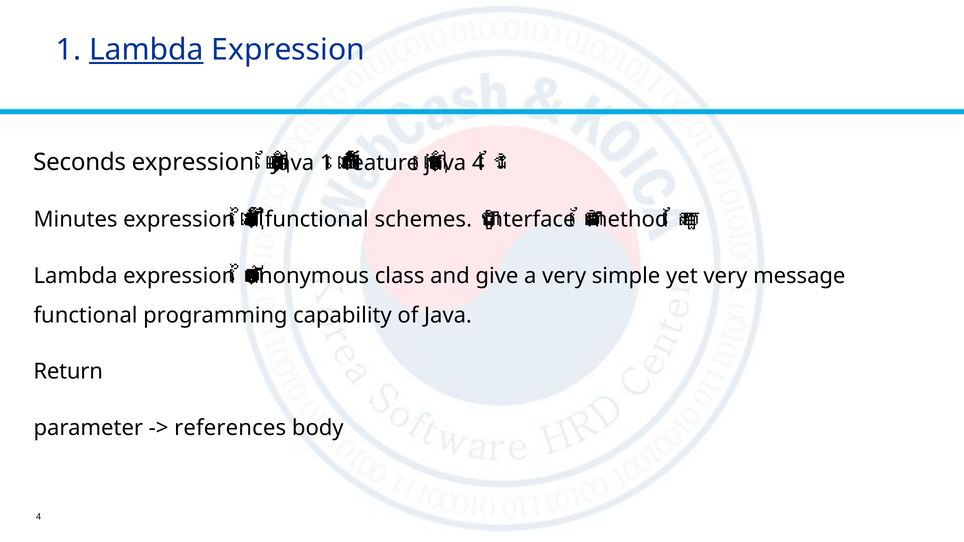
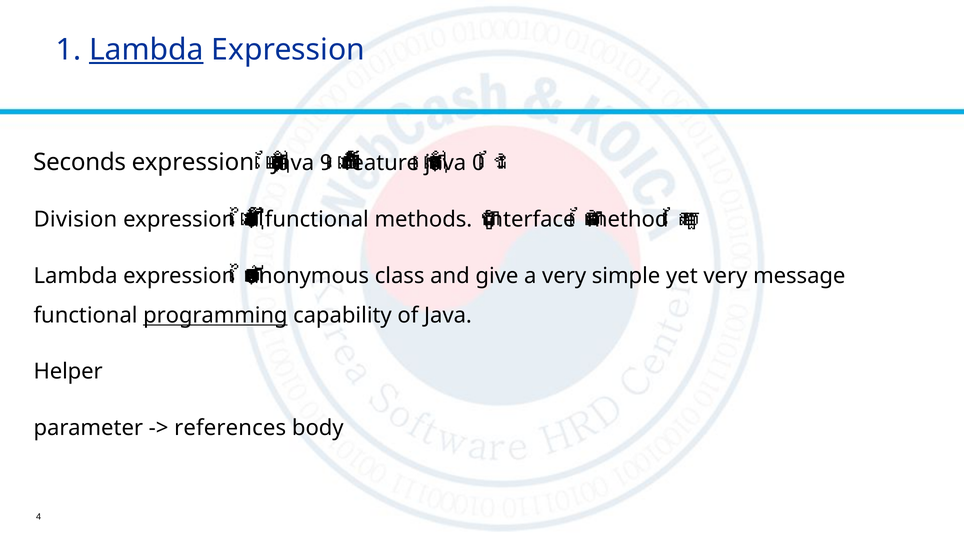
1: 1 -> 9 (326, 163)
4: 4 -> 0 (478, 163)
Minutes: Minutes -> Division (75, 220)
schemes: schemes -> methods (423, 220)
programming underline: none -> present (215, 316)
Return: Return -> Helper (68, 372)
